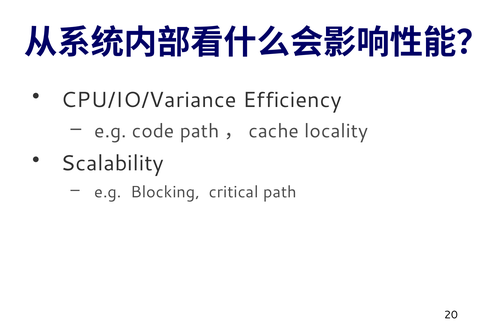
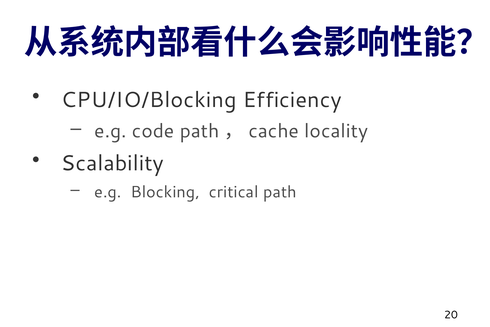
CPU/IO/Variance: CPU/IO/Variance -> CPU/IO/Blocking (149, 100)
